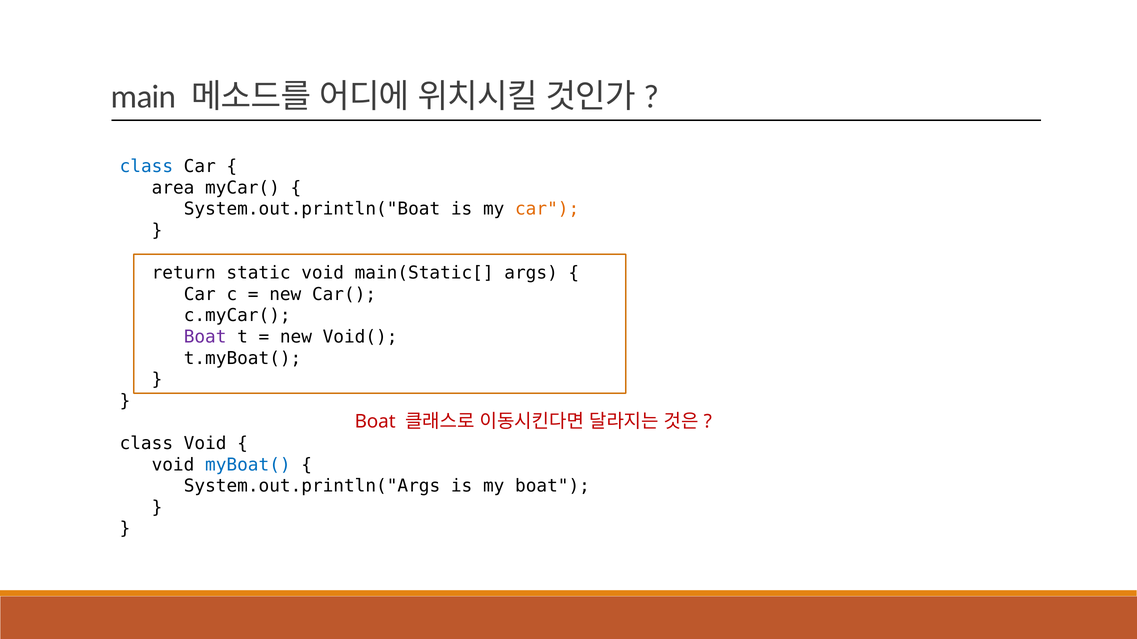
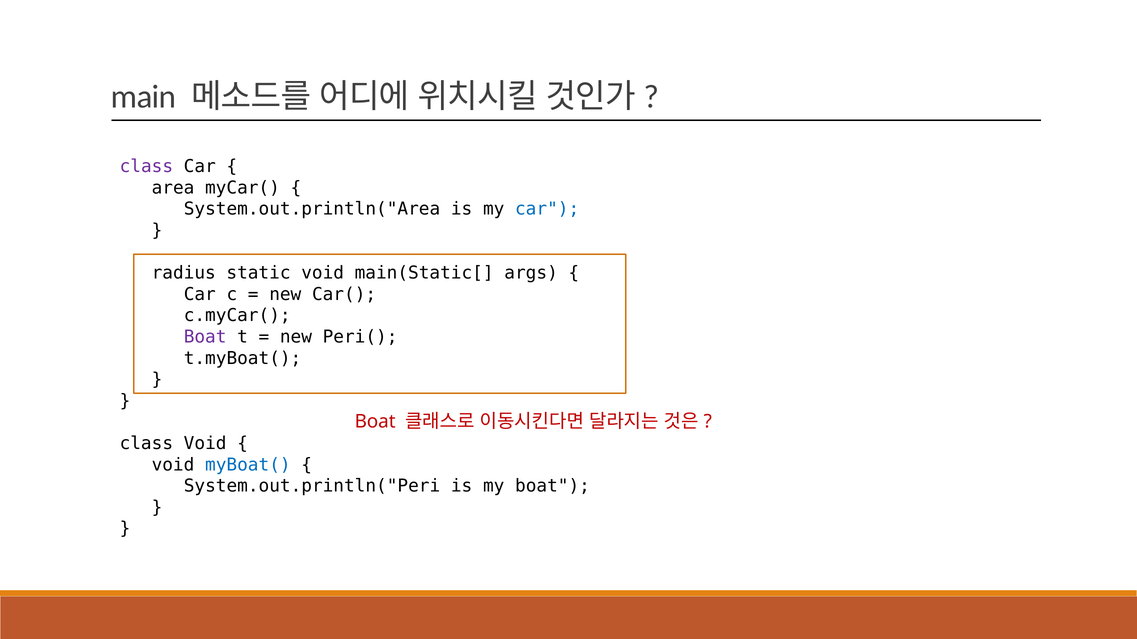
class colour: blue -> purple (146, 167)
System.out.println("Boat: System.out.println("Boat -> System.out.println("Area (312, 209)
car colour: orange -> blue (547, 209)
return: return -> radius (184, 273)
Void(: Void( -> Peri( (360, 337)
System.out.println("Args: System.out.println("Args -> System.out.println("Peri (312, 486)
